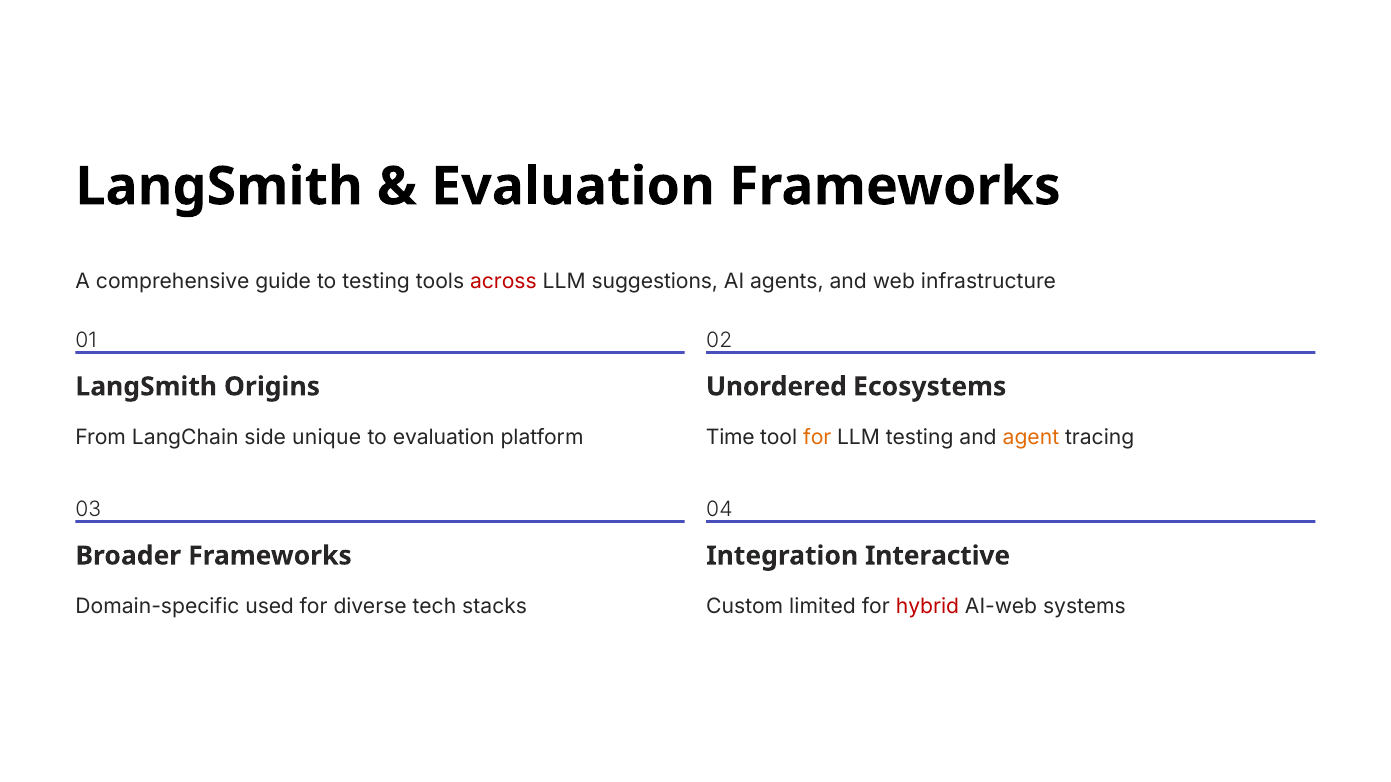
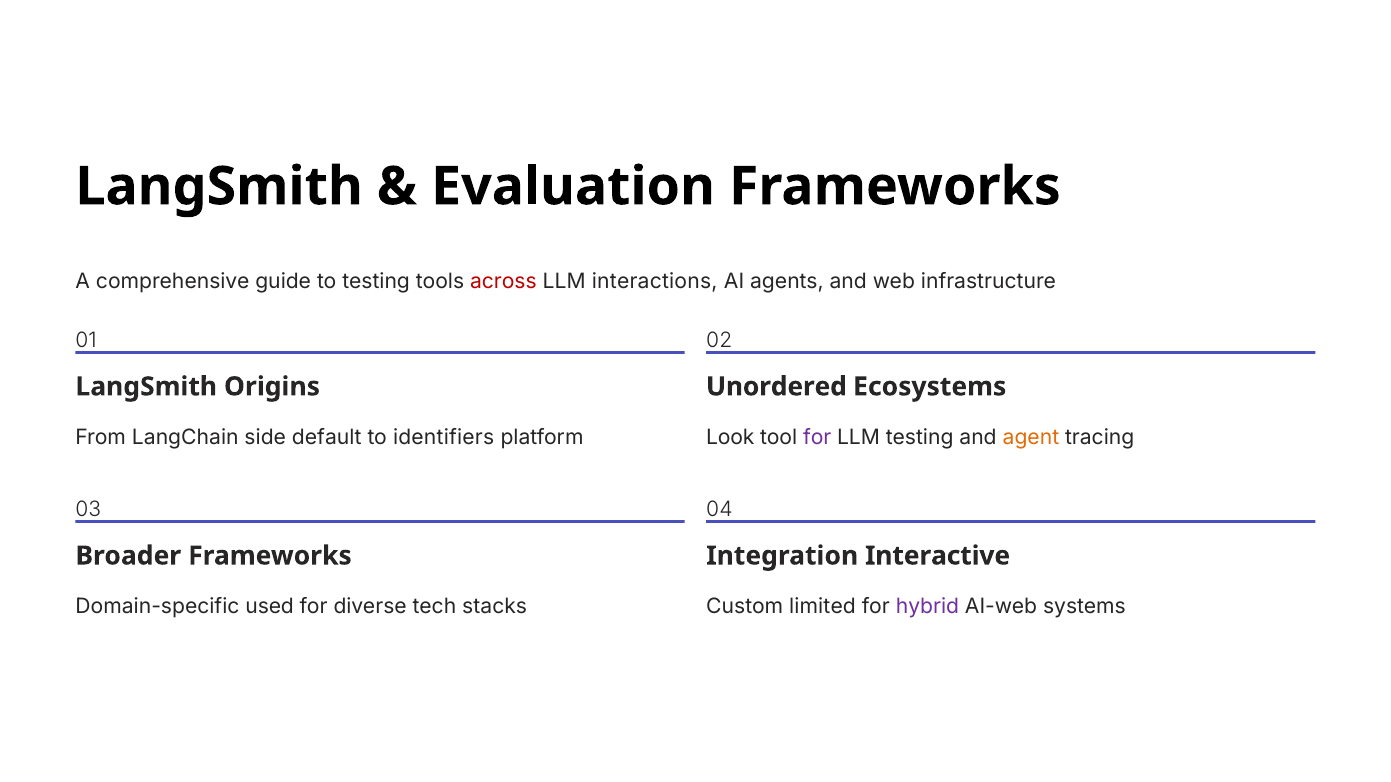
suggestions: suggestions -> interactions (655, 282)
unique: unique -> default (327, 438)
to evaluation: evaluation -> identifiers (444, 438)
Time: Time -> Look (730, 438)
for colour: orange -> purple (817, 438)
hybrid colour: red -> purple (927, 607)
